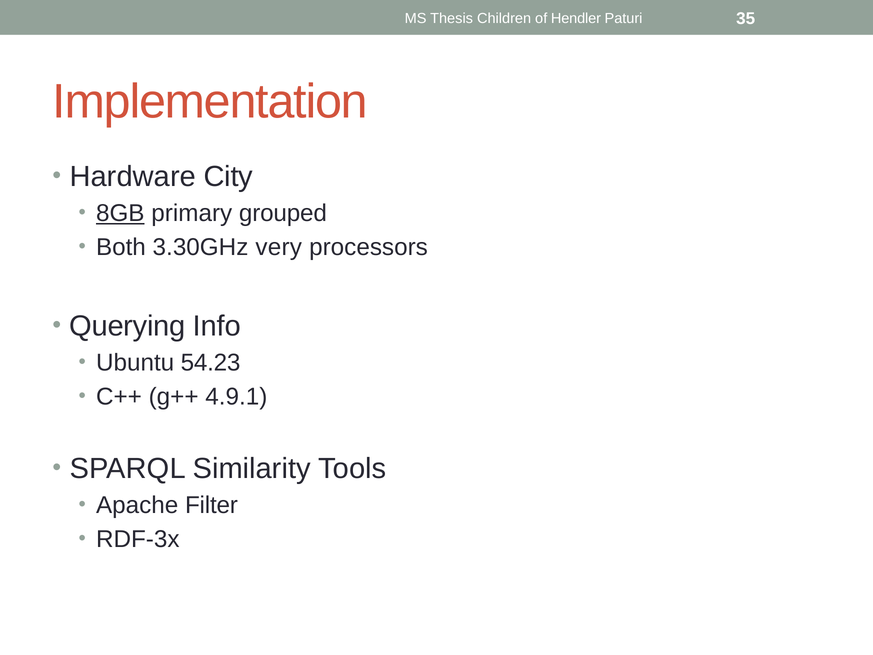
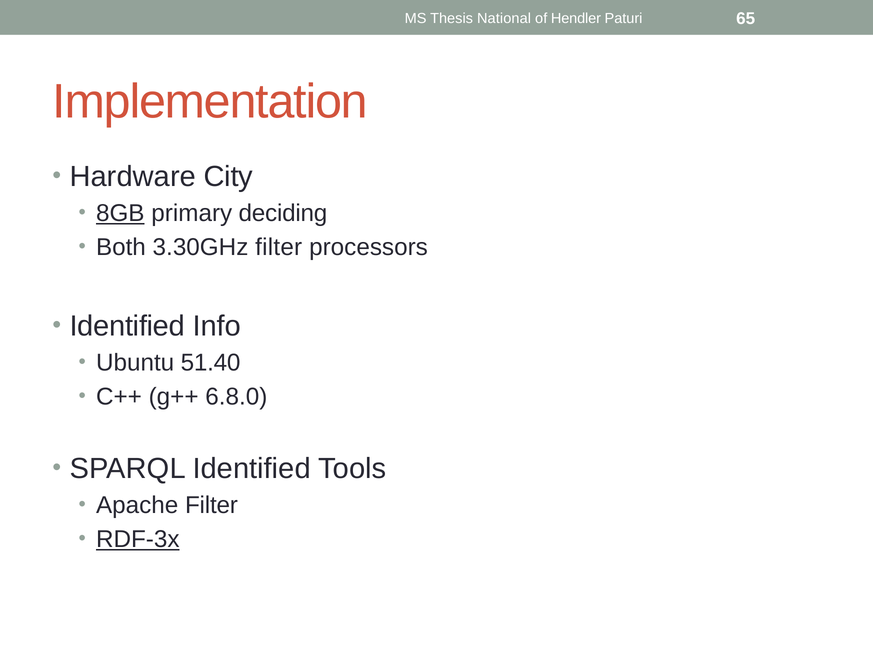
Children: Children -> National (504, 18)
35: 35 -> 65 (746, 19)
grouped: grouped -> deciding (283, 213)
3.30GHz very: very -> filter (279, 247)
Querying: Querying -> Identified (127, 326)
54.23: 54.23 -> 51.40 (211, 363)
4.9.1: 4.9.1 -> 6.8.0 (236, 396)
SPARQL Similarity: Similarity -> Identified (252, 469)
RDF-3x underline: none -> present (138, 539)
